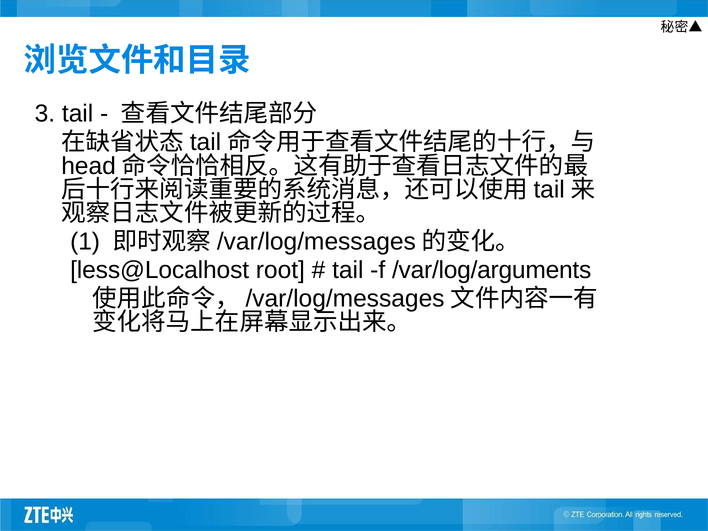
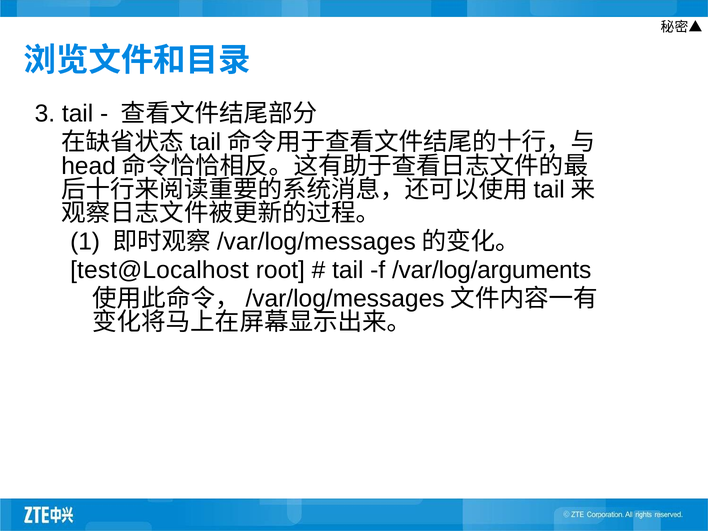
less@Localhost: less@Localhost -> test@Localhost (159, 270)
